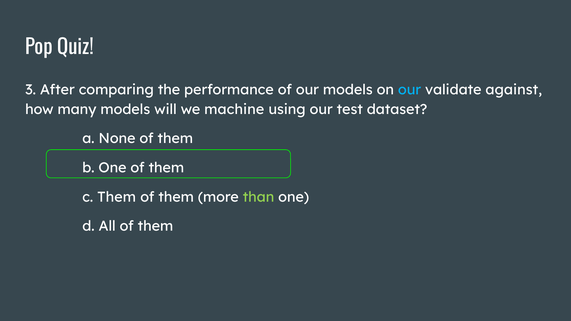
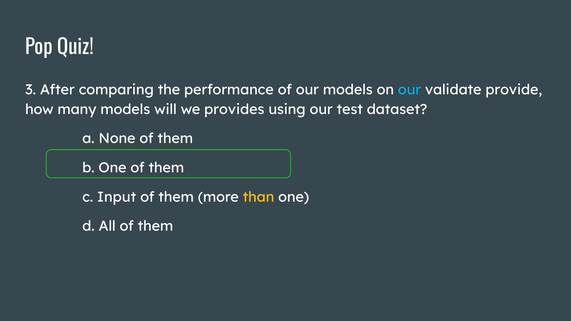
against: against -> provide (514, 90)
machine: machine -> provides (234, 109)
c Them: Them -> Input (117, 197)
than colour: light green -> yellow (259, 197)
